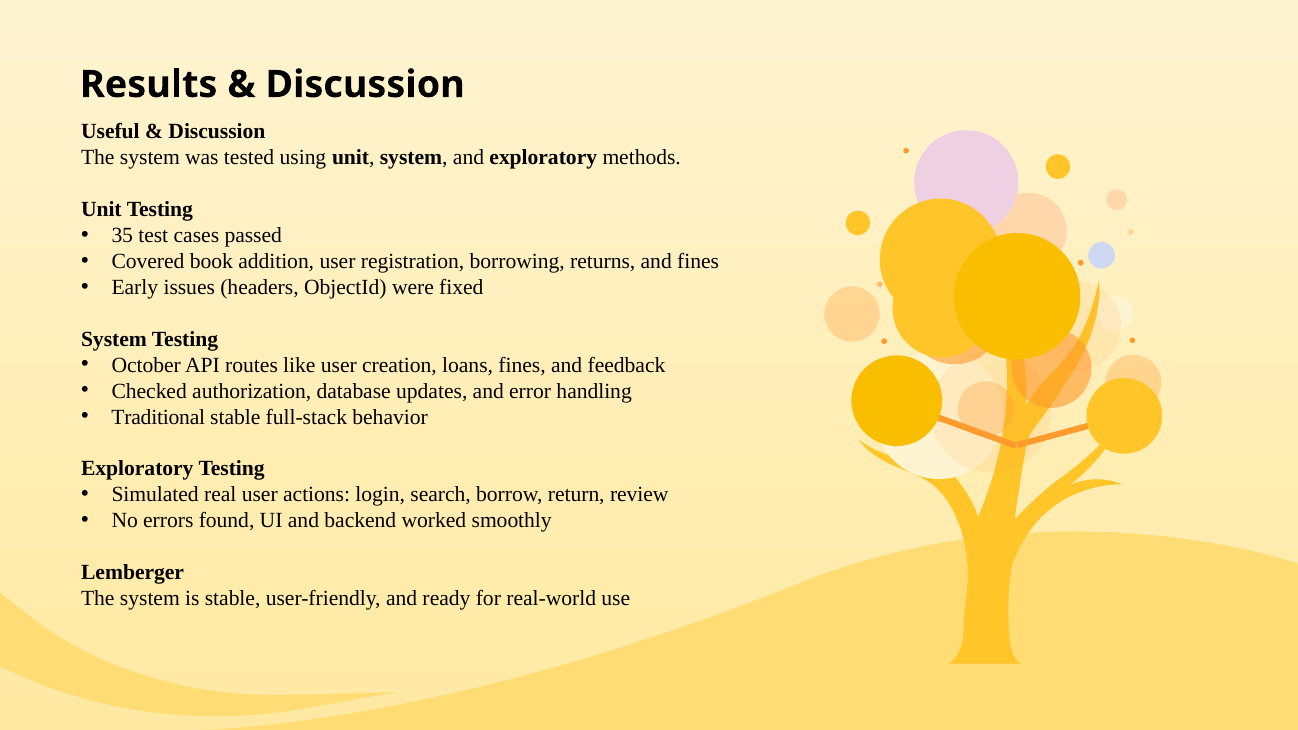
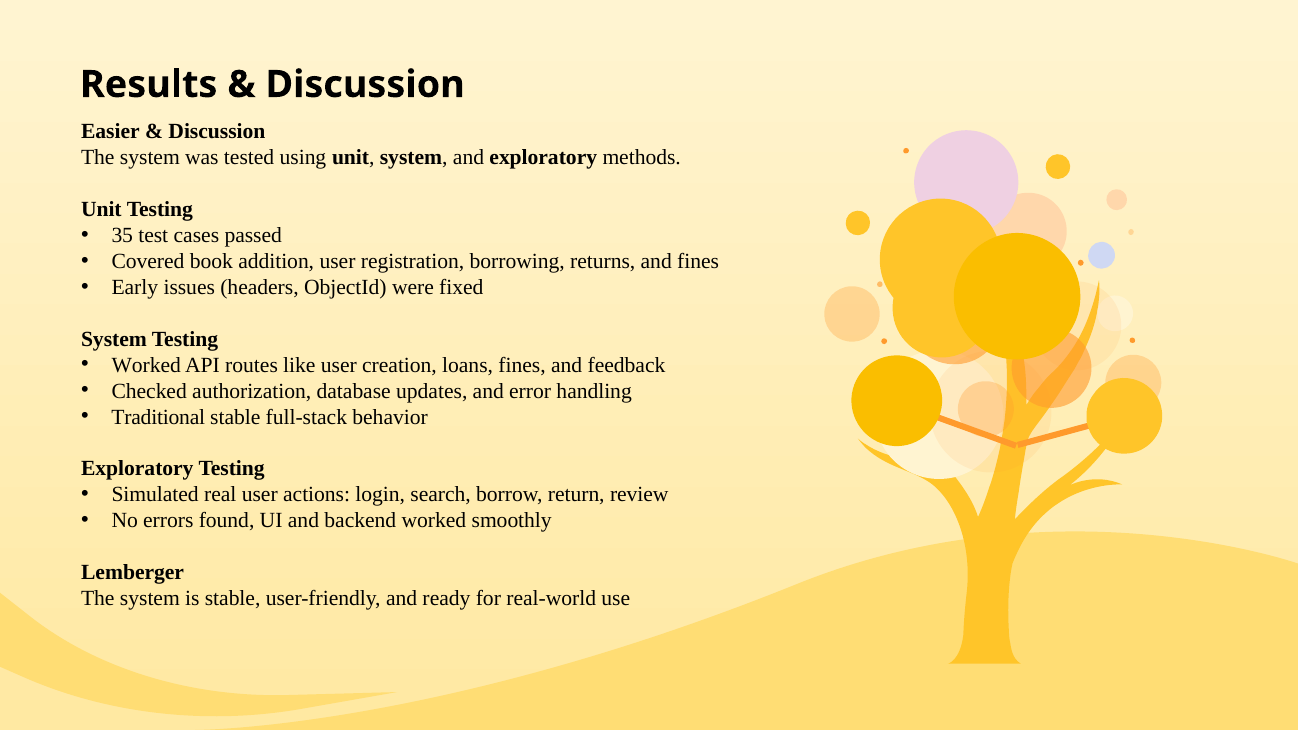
Useful: Useful -> Easier (110, 132)
October: October -> Worked (146, 365)
